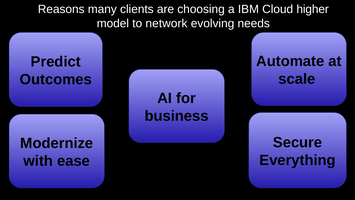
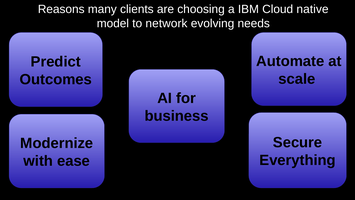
higher: higher -> native (313, 9)
